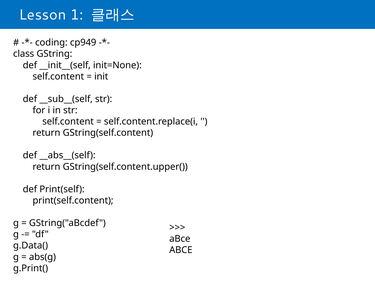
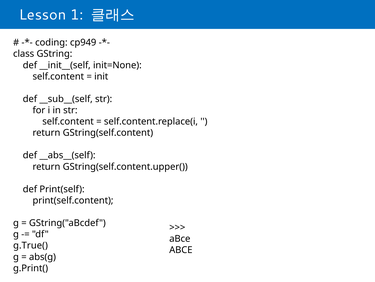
g.Data(: g.Data( -> g.True( (31, 245)
